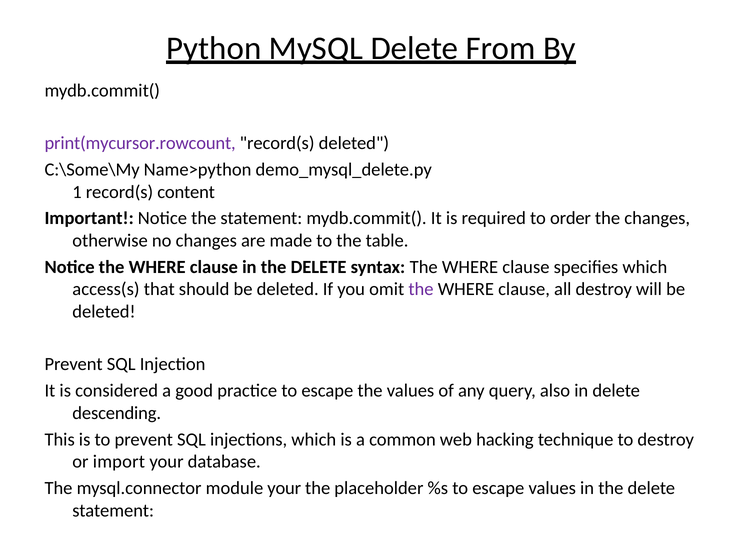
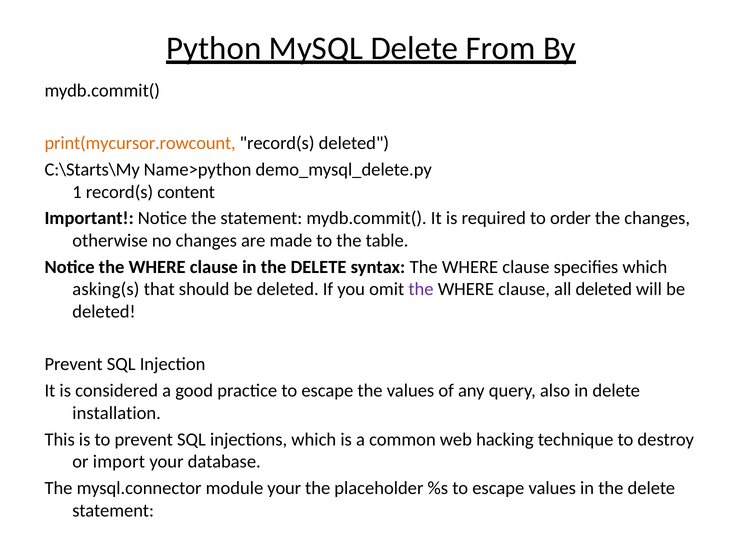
print(mycursor.rowcount colour: purple -> orange (140, 143)
C:\Some\My: C:\Some\My -> C:\Starts\My (92, 169)
access(s: access(s -> asking(s (106, 289)
all destroy: destroy -> deleted (604, 289)
descending: descending -> installation (117, 413)
